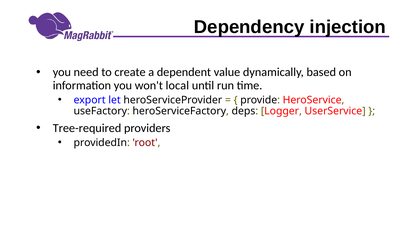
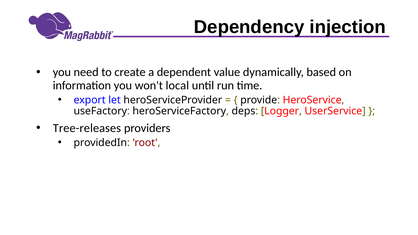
Tree-required: Tree-required -> Tree-releases (87, 128)
